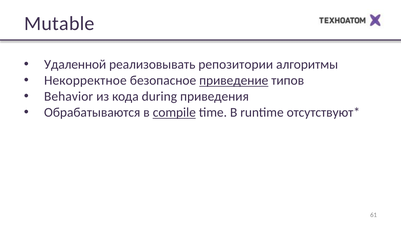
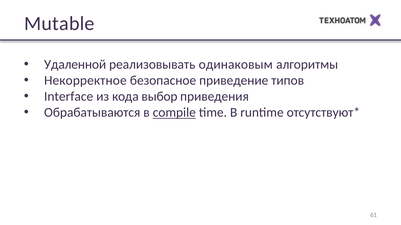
репозитории: репозитории -> одинаковым (236, 65)
приведение underline: present -> none (234, 81)
Behavior: Behavior -> Interface (69, 97)
during: during -> выбор (159, 97)
